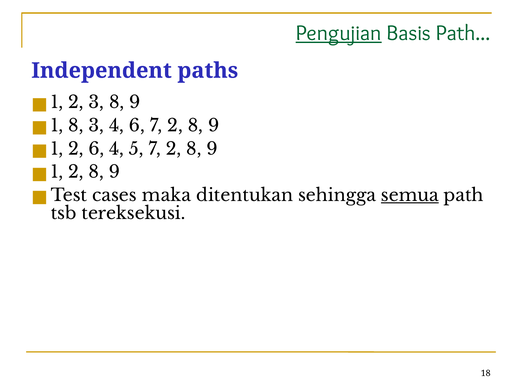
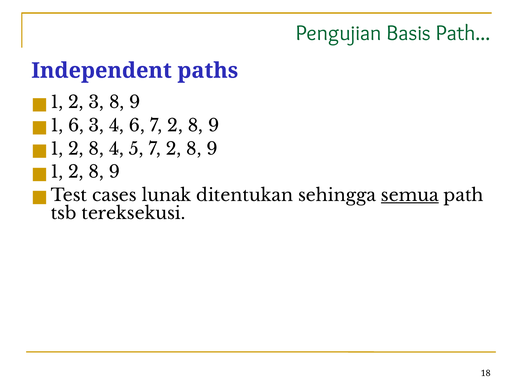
Pengujian underline: present -> none (339, 33)
8: 8 -> 6 (76, 126)
6: 6 -> 8 (96, 149)
maka: maka -> lunak (167, 196)
